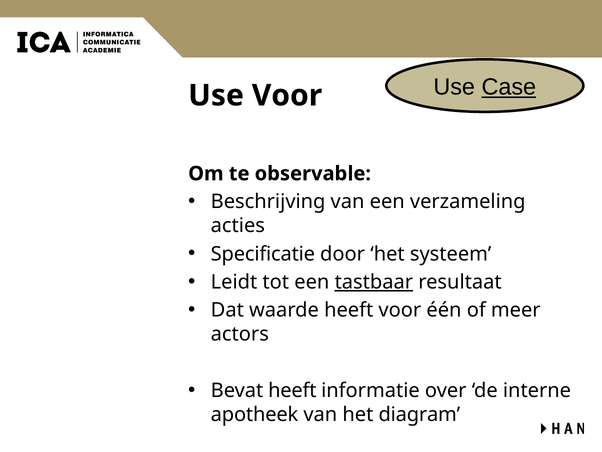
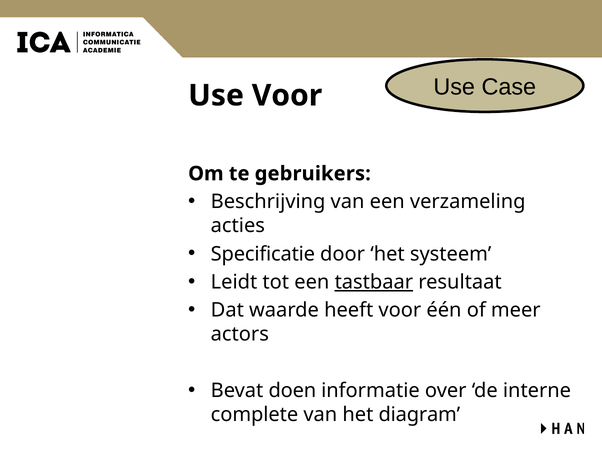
Case underline: present -> none (509, 87)
observable: observable -> gebruikers (313, 173)
Bevat heeft: heeft -> doen (292, 390)
apotheek: apotheek -> complete (254, 414)
